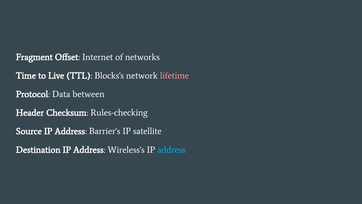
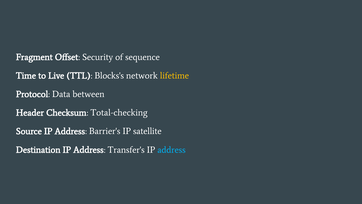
Internet: Internet -> Security (98, 57)
networks: networks -> sequence (142, 57)
lifetime colour: pink -> yellow (174, 75)
Rules-checking: Rules-checking -> Total-checking (119, 112)
Wireless's: Wireless's -> Transfer's (126, 149)
